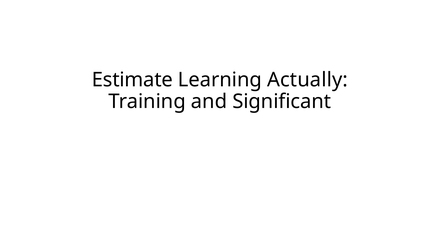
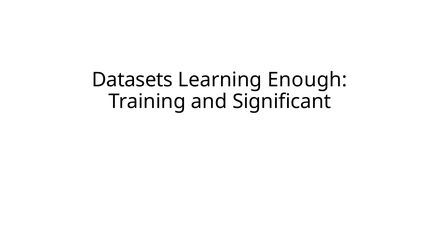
Estimate: Estimate -> Datasets (132, 80)
Actually: Actually -> Enough (307, 80)
